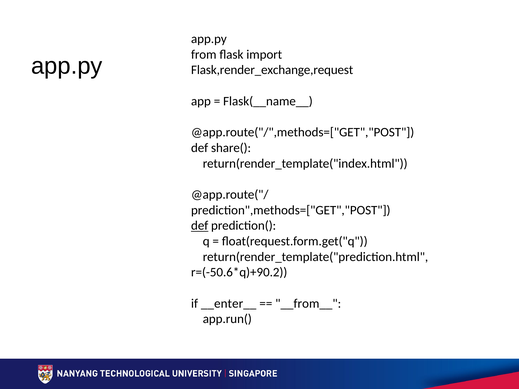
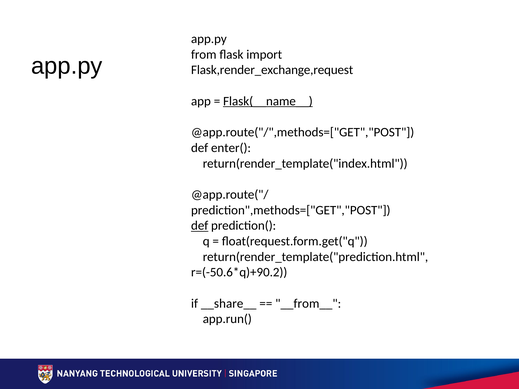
Flask(__name__ underline: none -> present (268, 101)
share(: share( -> enter( (231, 148)
__enter__: __enter__ -> __share__ (229, 304)
